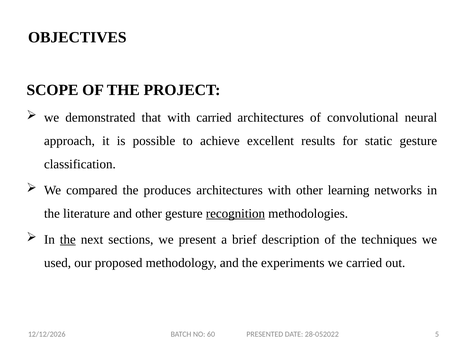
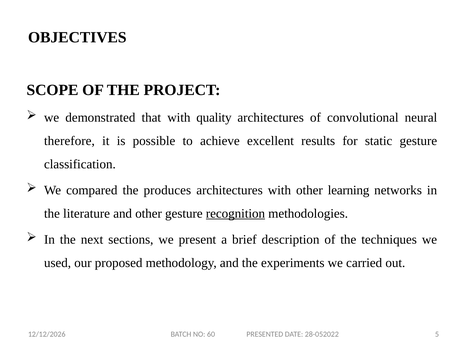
with carried: carried -> quality (214, 117)
approach: approach -> therefore (69, 141)
the underline: present -> none (68, 240)
